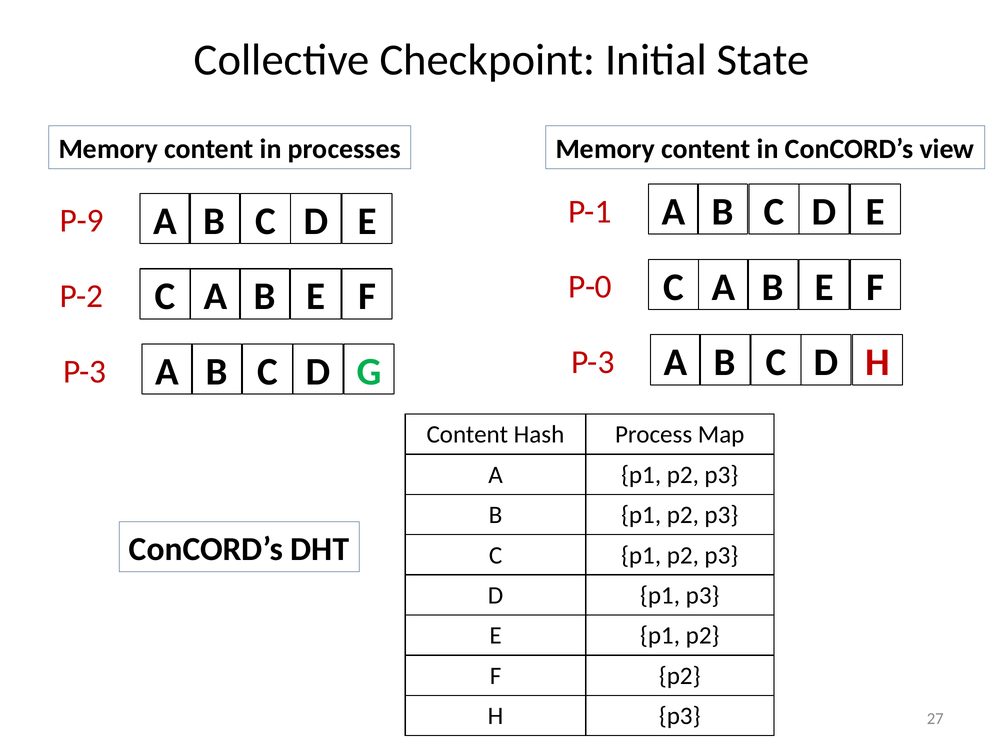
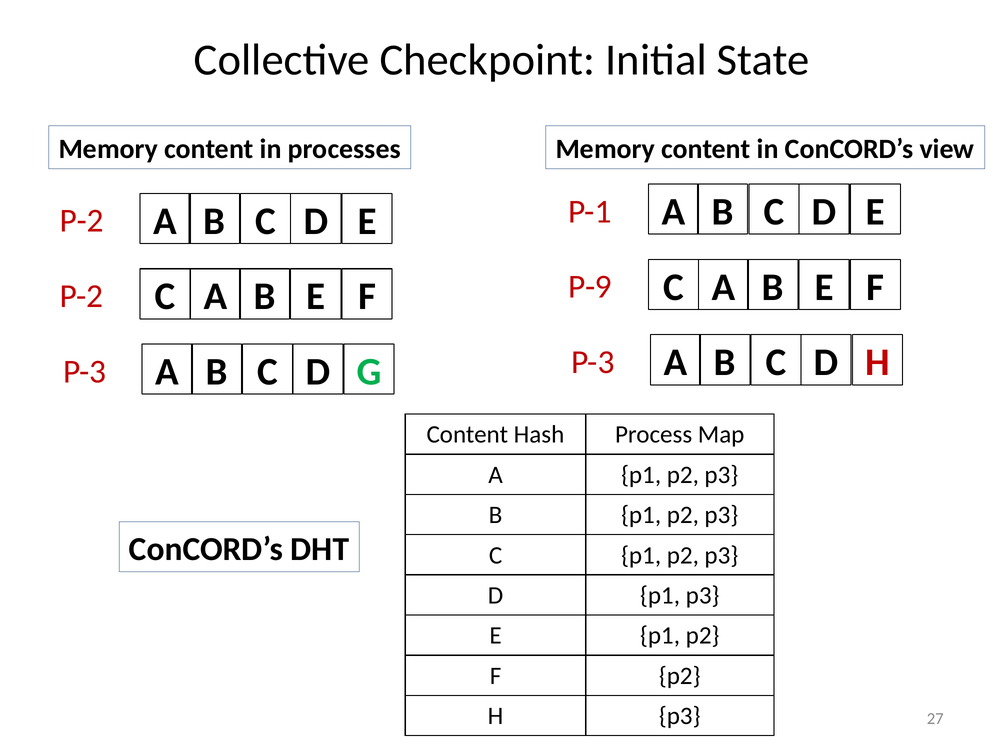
P-9: P-9 -> P-2 (82, 221)
P-0: P-0 -> P-9 (590, 287)
